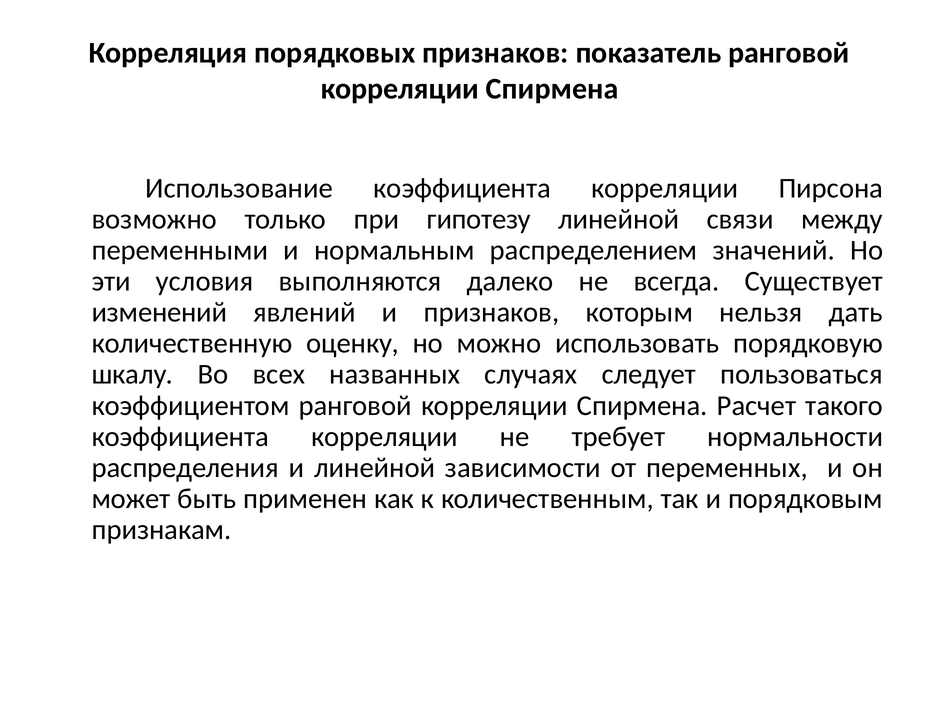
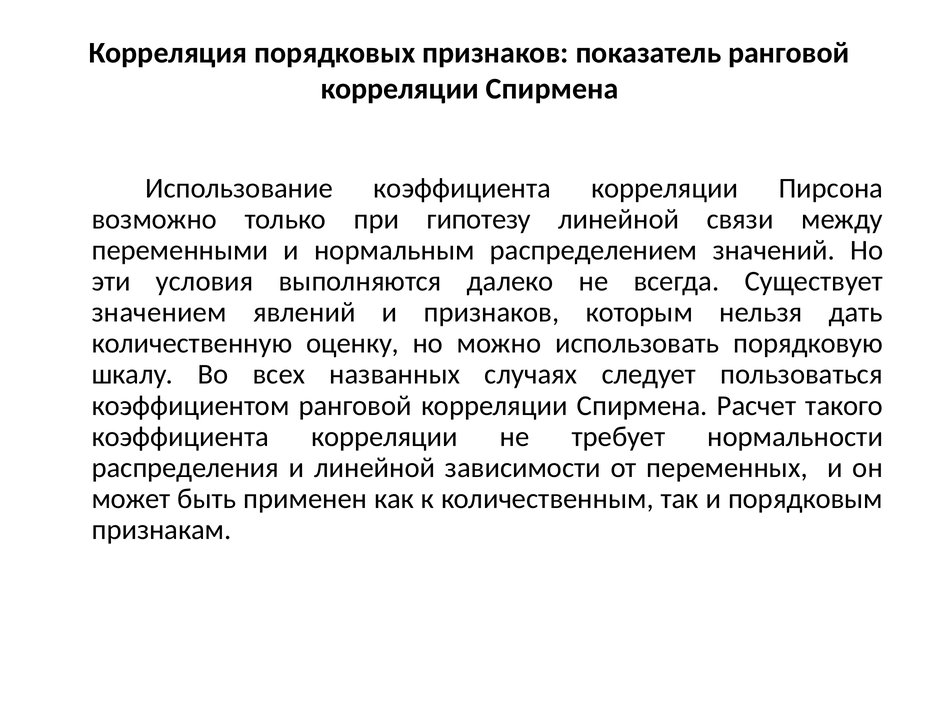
изменений: изменений -> значением (159, 312)
